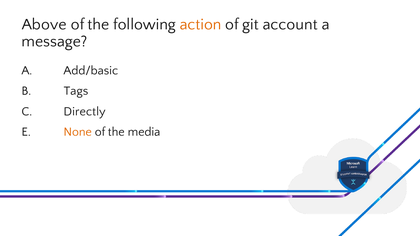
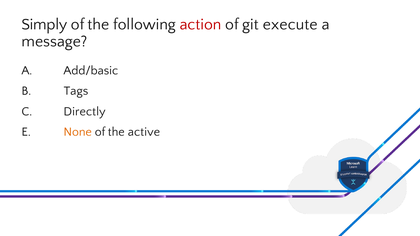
Above: Above -> Simply (44, 24)
action colour: orange -> red (201, 24)
account: account -> execute (290, 24)
media: media -> active (144, 132)
